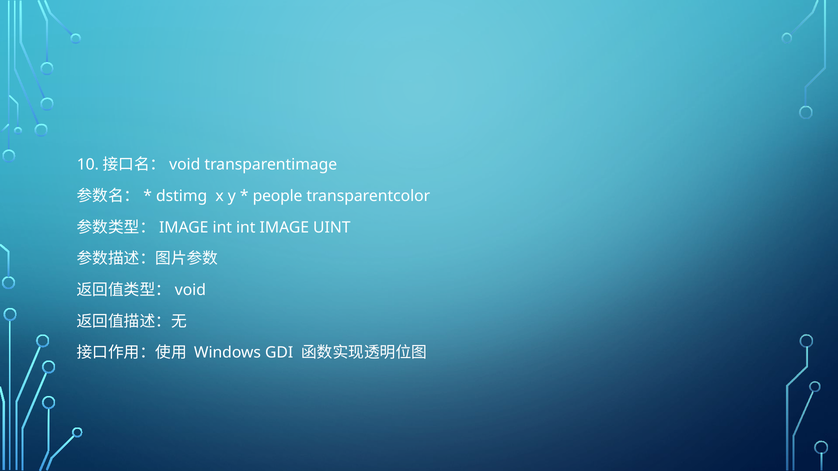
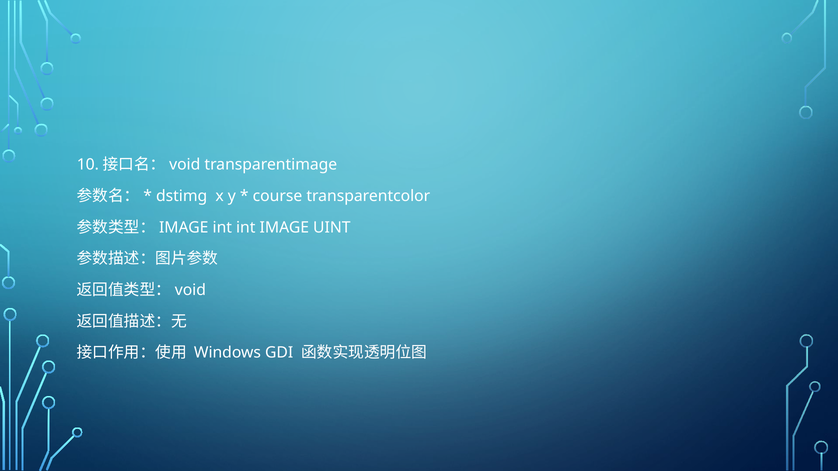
people: people -> course (277, 196)
